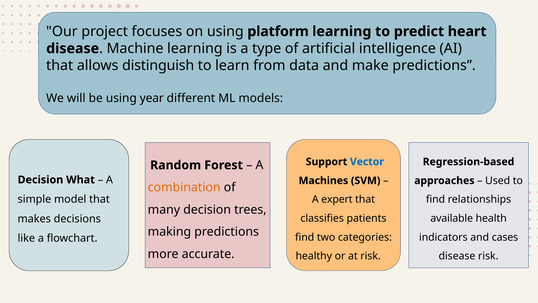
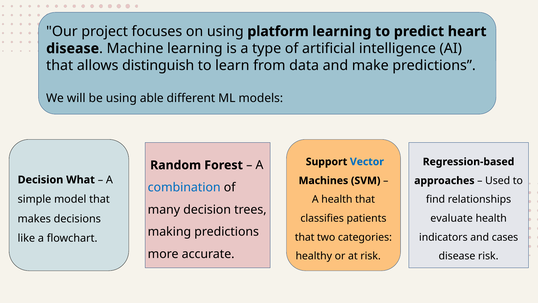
year: year -> able (152, 98)
combination colour: orange -> blue (184, 187)
A expert: expert -> health (337, 199)
available: available -> evaluate (452, 218)
find: find -> that (305, 237)
